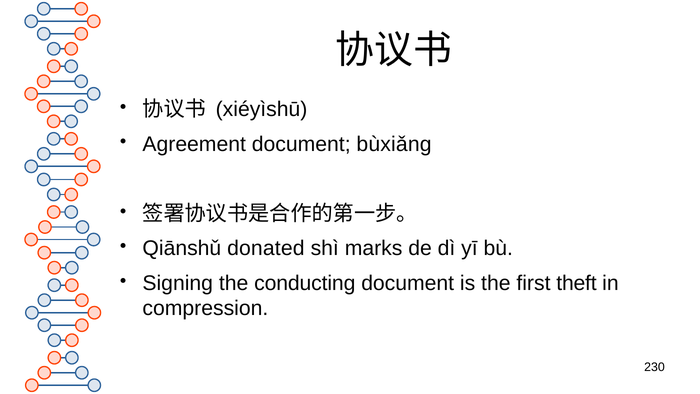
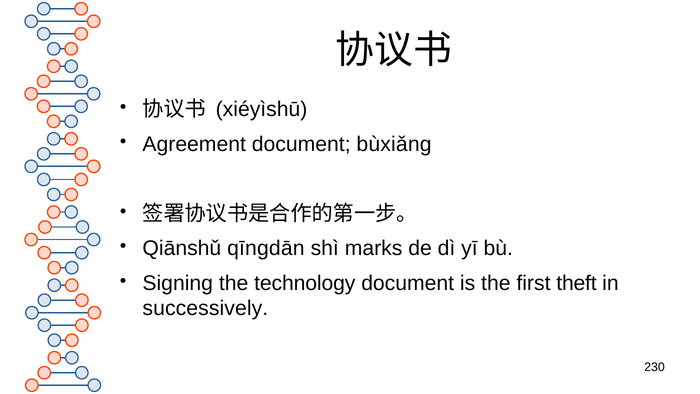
donated: donated -> qīngdān (266, 248)
conducting: conducting -> technology (305, 283)
compression: compression -> successively (205, 308)
